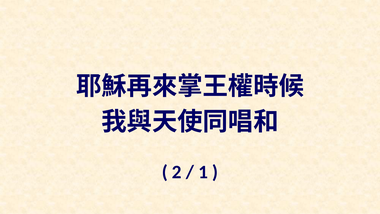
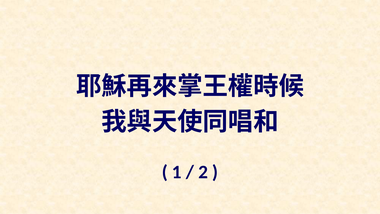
2: 2 -> 1 (177, 172)
1: 1 -> 2 (203, 172)
